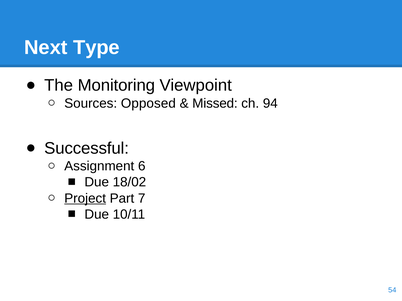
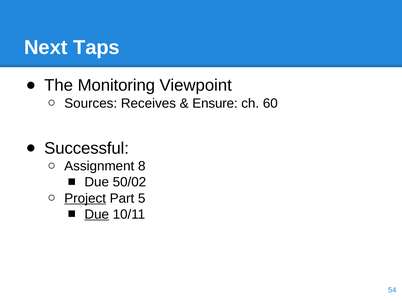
Type: Type -> Taps (96, 48)
Opposed: Opposed -> Receives (148, 103)
Missed: Missed -> Ensure (215, 103)
94: 94 -> 60 (270, 103)
6: 6 -> 8 (142, 166)
18/02: 18/02 -> 50/02 (129, 183)
7: 7 -> 5 (142, 199)
Due underline: none -> present (97, 215)
